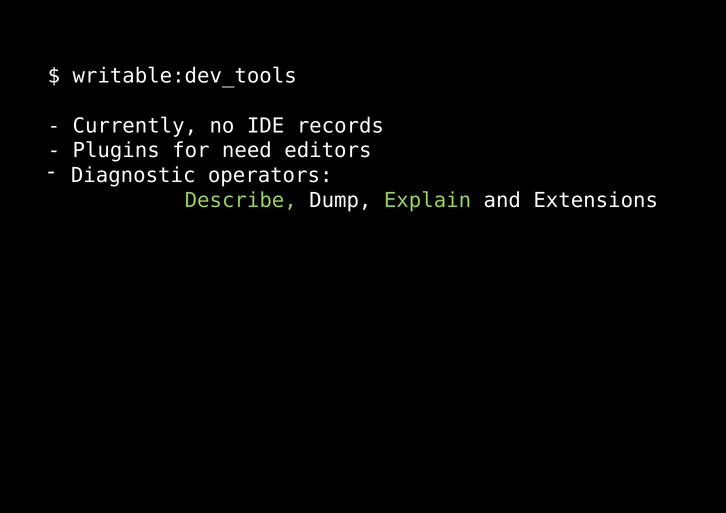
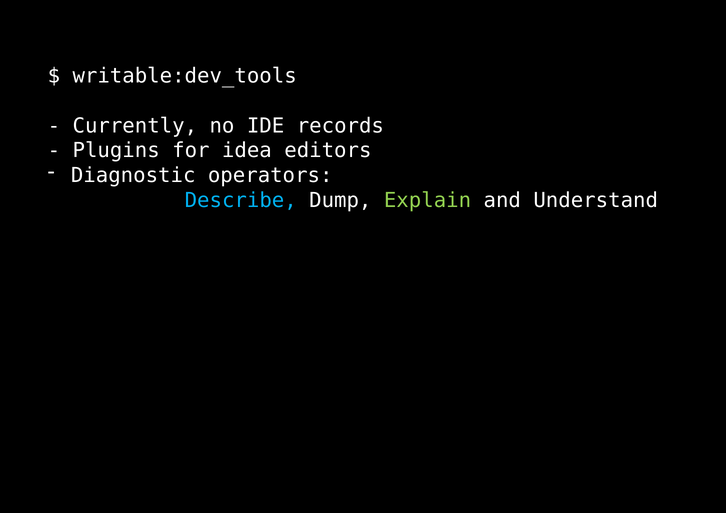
need: need -> idea (247, 151)
Describe colour: light green -> light blue (241, 200)
Extensions: Extensions -> Understand (596, 200)
